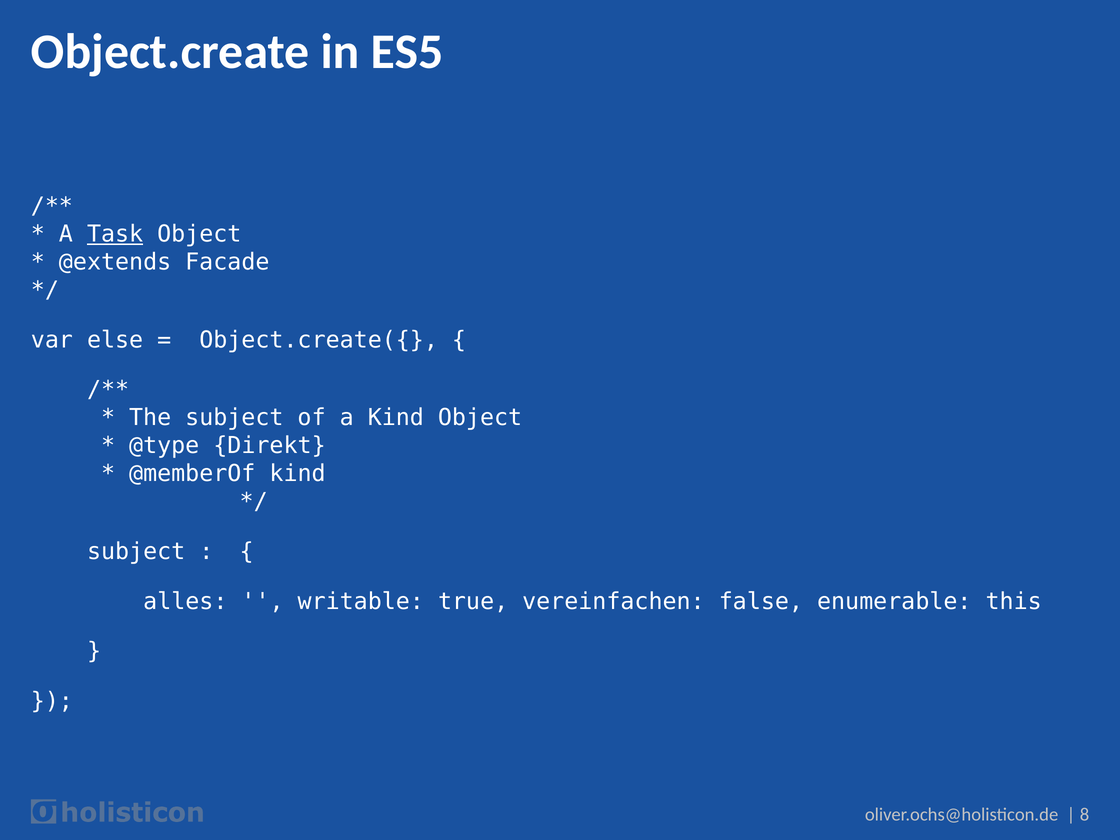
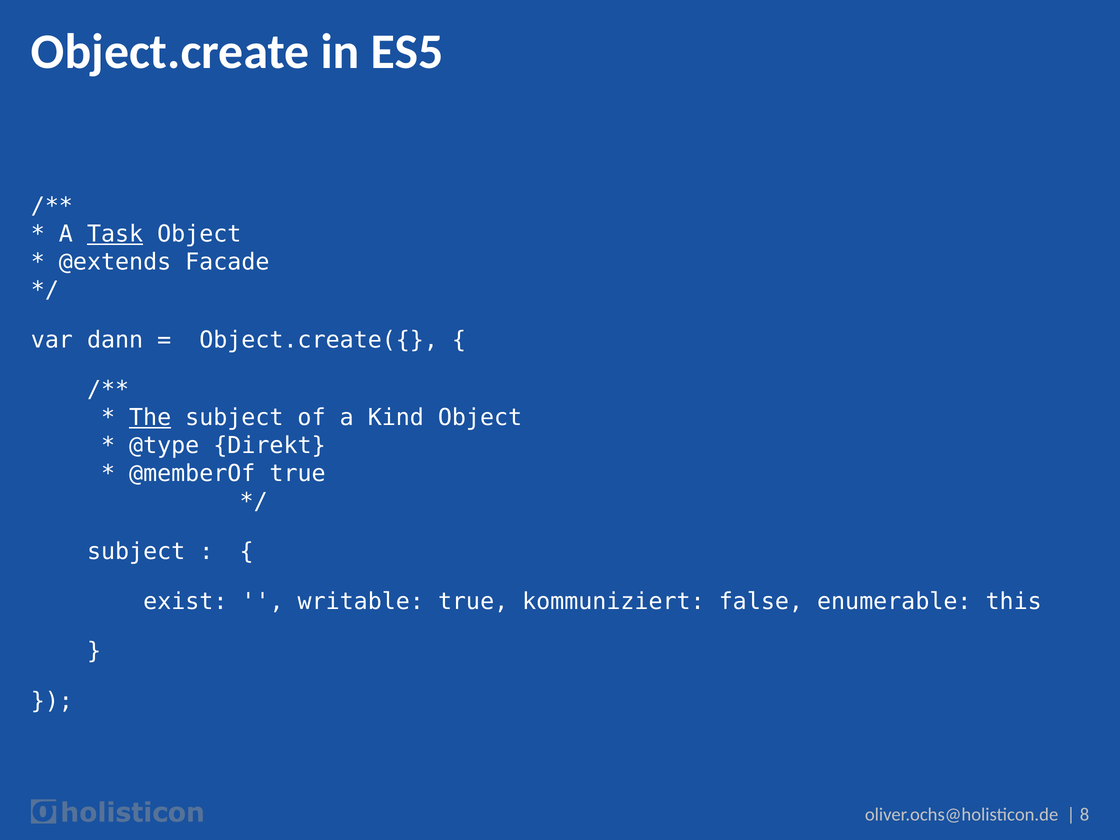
else: else -> dann (115, 340)
The underline: none -> present (150, 418)
@memberOf kind: kind -> true (298, 474)
alles: alles -> exist (185, 601)
vereinfachen: vereinfachen -> kommuniziert (613, 601)
